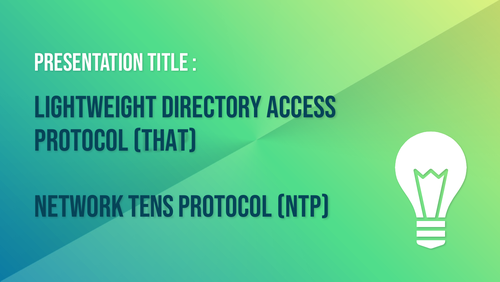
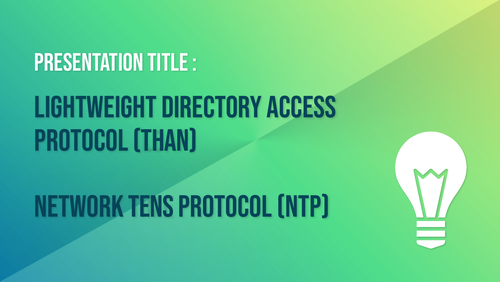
THAT: THAT -> THAN (165, 140)
